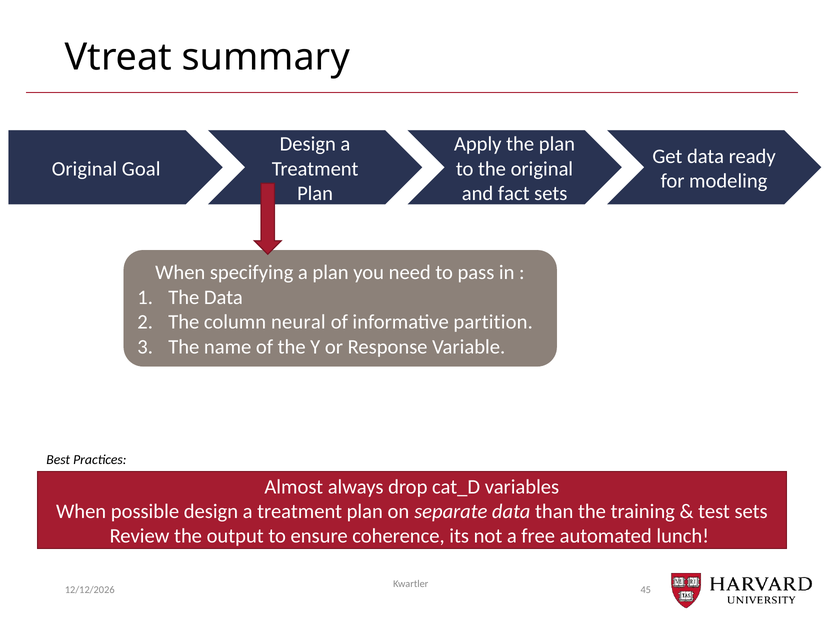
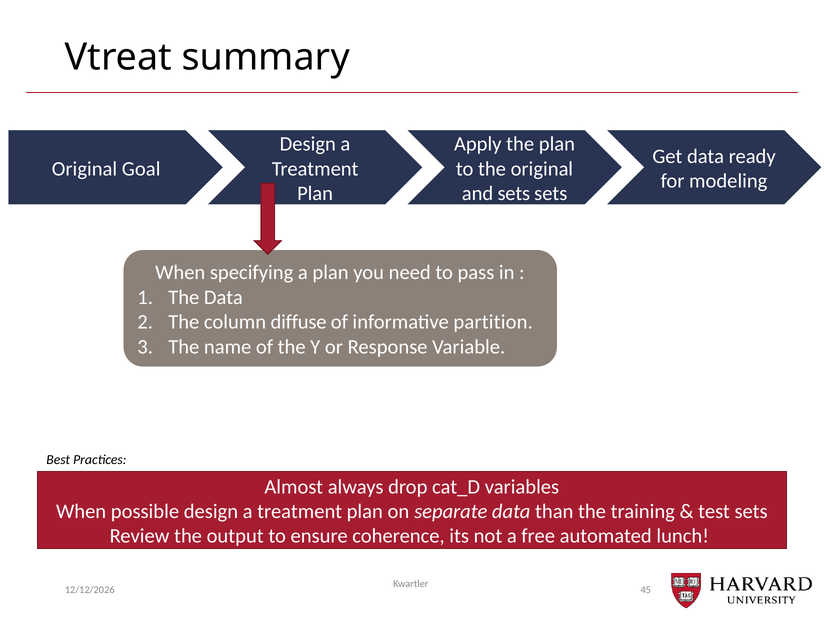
and fact: fact -> sets (514, 193)
neural: neural -> diffuse (299, 322)
